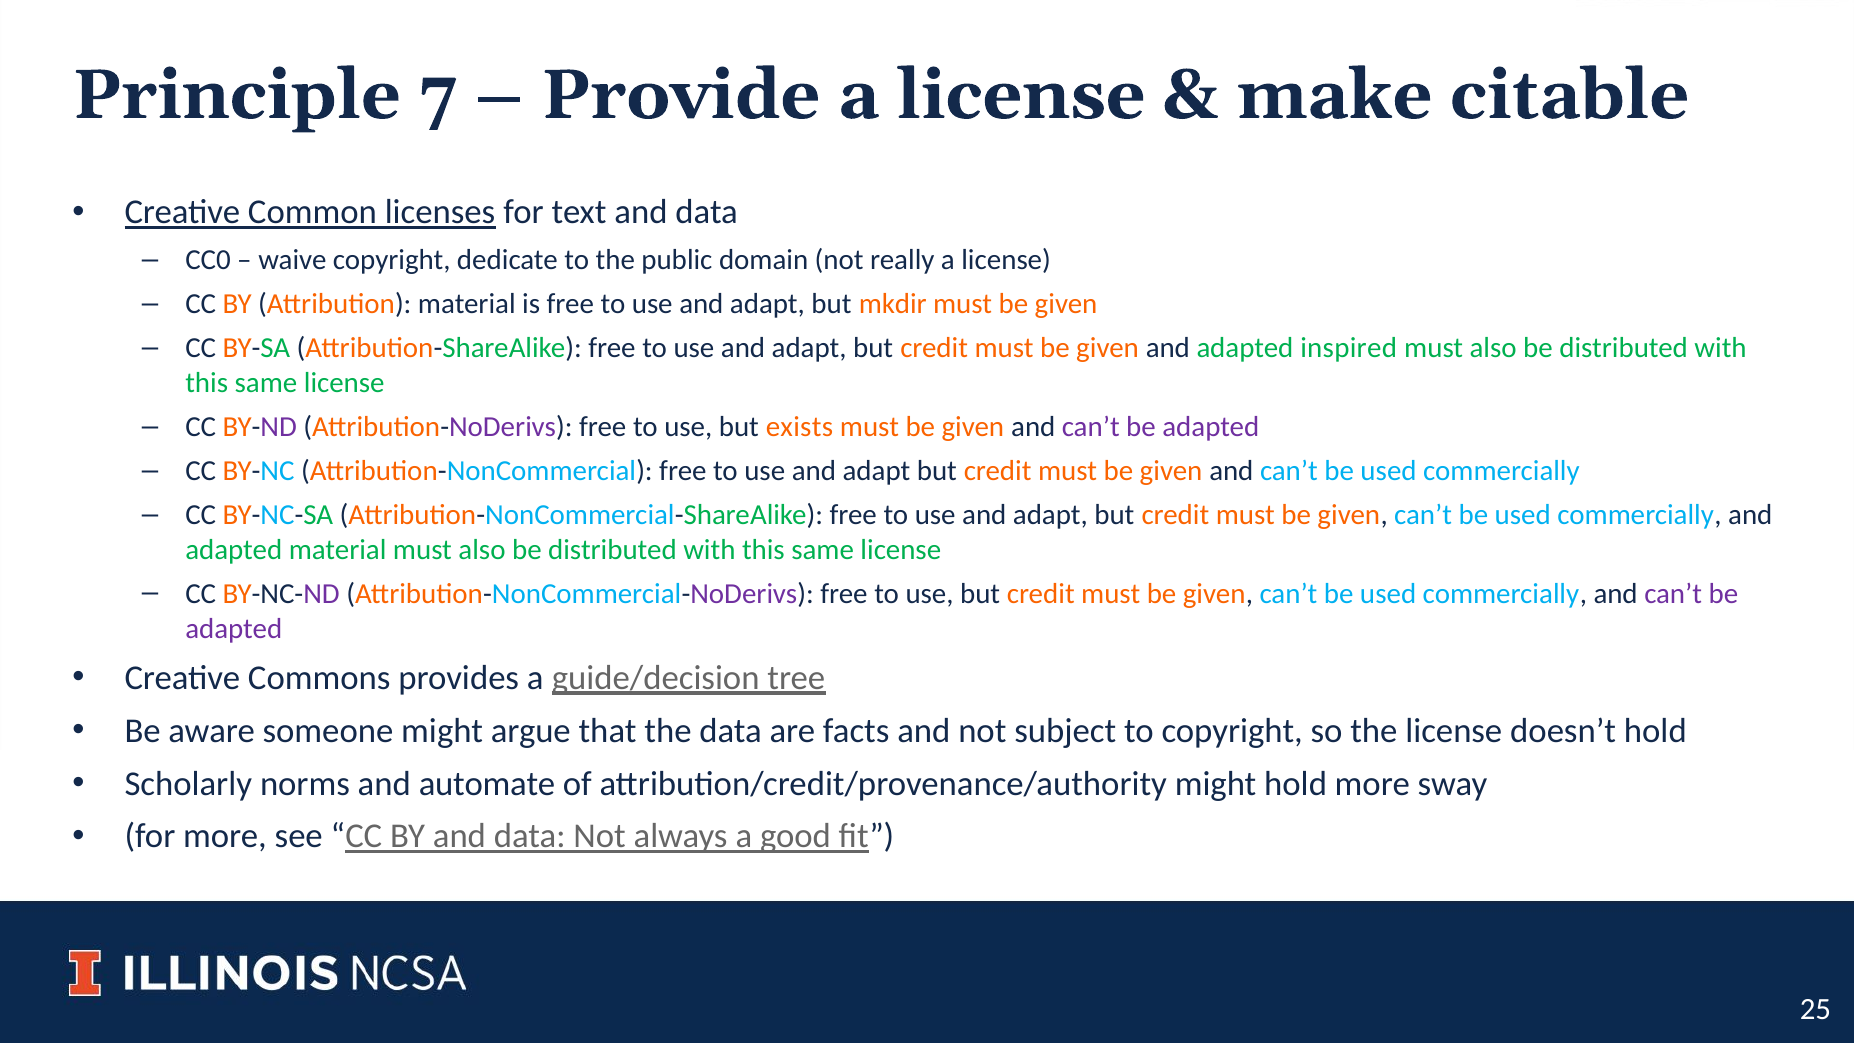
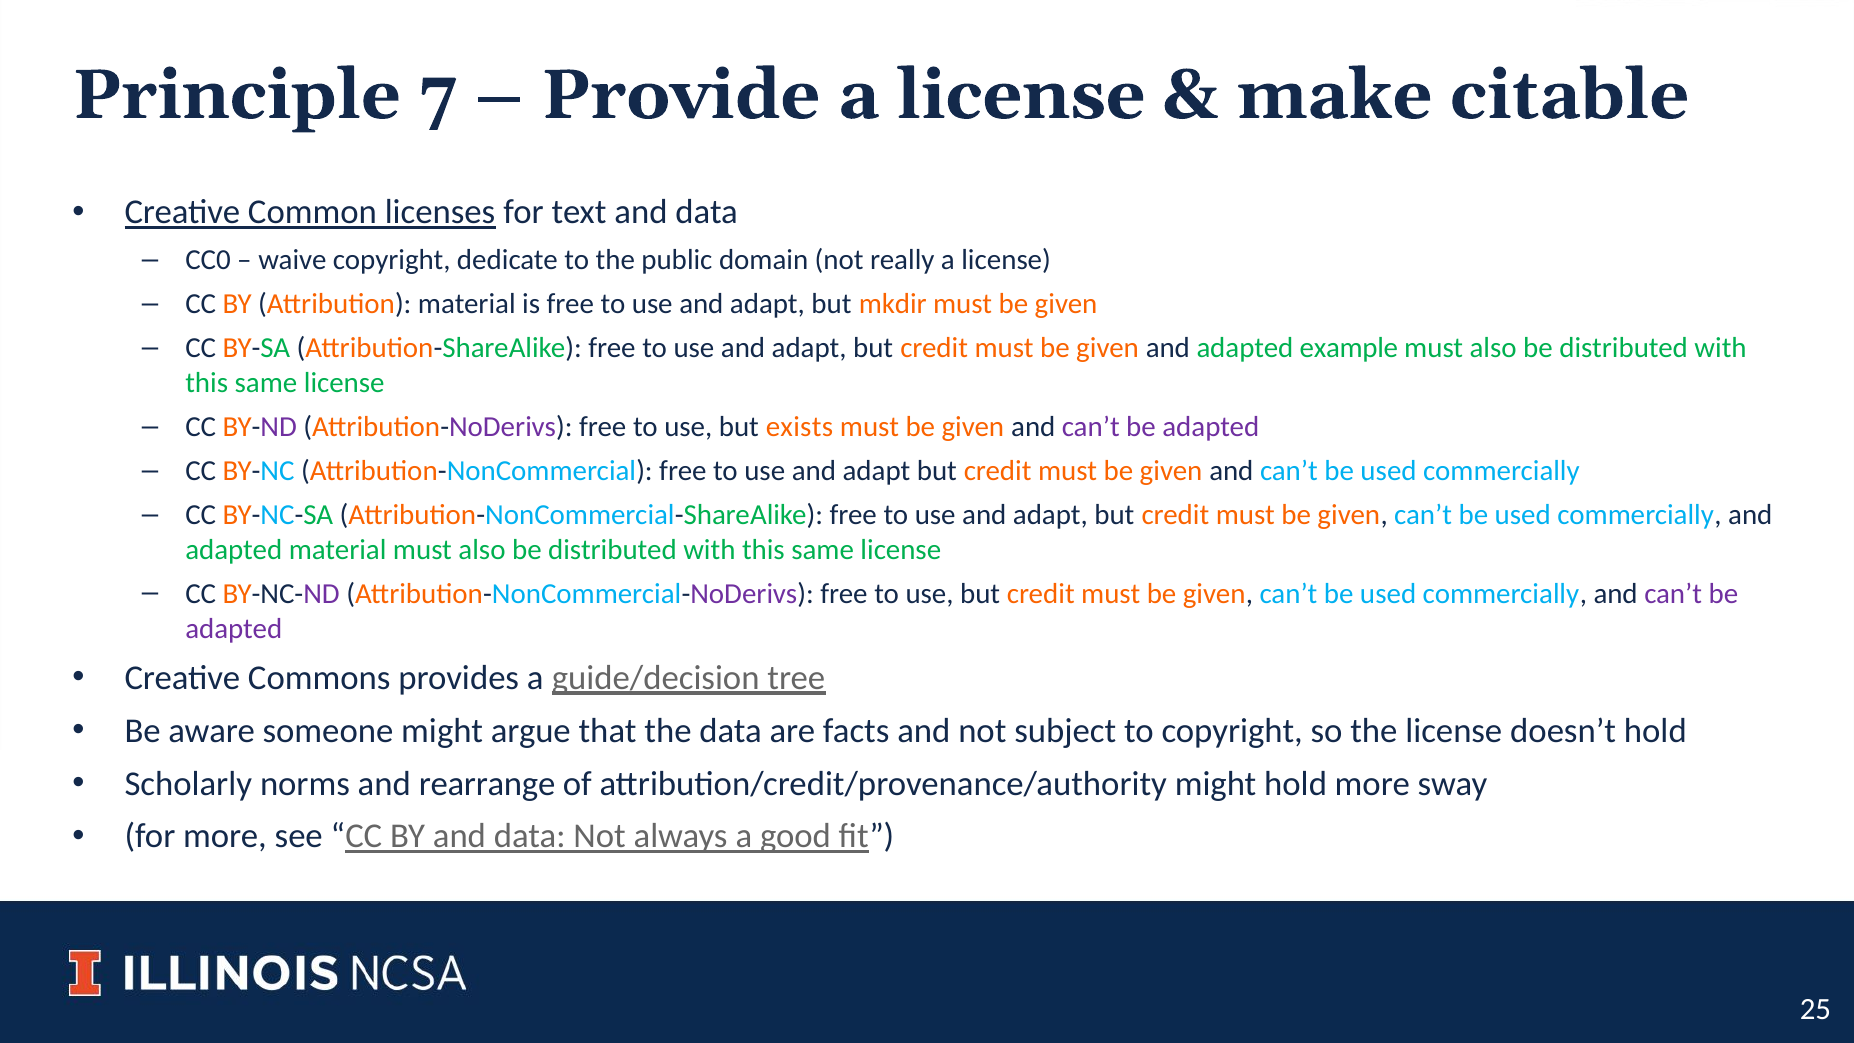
inspired: inspired -> example (1349, 348)
automate: automate -> rearrange (487, 784)
